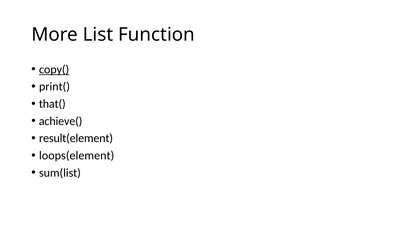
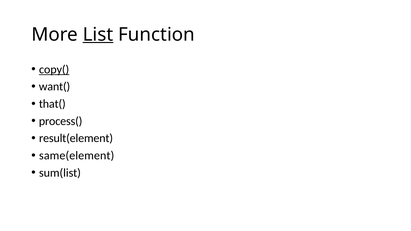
List underline: none -> present (98, 35)
print(: print( -> want( (55, 87)
achieve(: achieve( -> process( (61, 121)
loops(element: loops(element -> same(element (77, 156)
